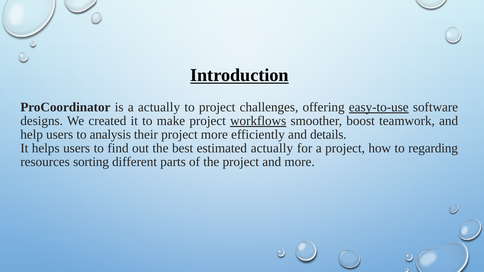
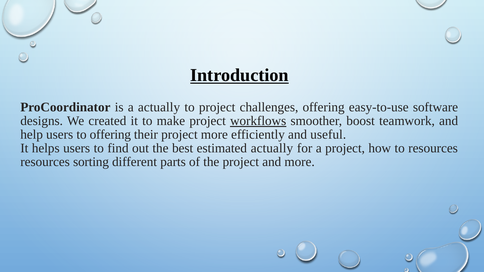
easy-to-use underline: present -> none (379, 107)
to analysis: analysis -> offering (110, 135)
details: details -> useful (328, 135)
to regarding: regarding -> resources (433, 148)
